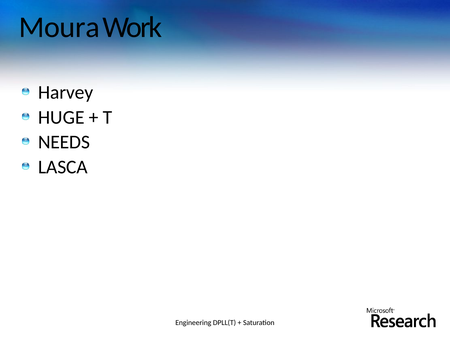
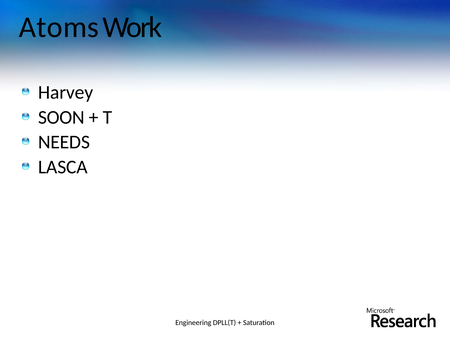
Moura: Moura -> Atoms (59, 27)
HUGE: HUGE -> SOON (61, 117)
